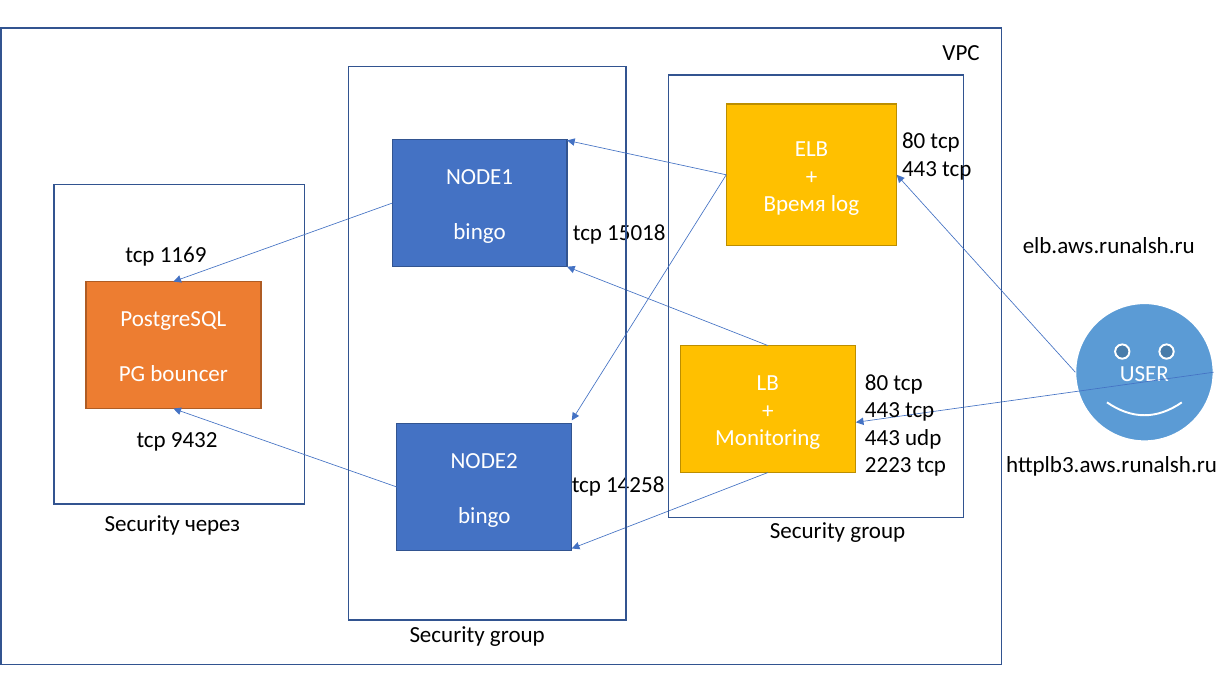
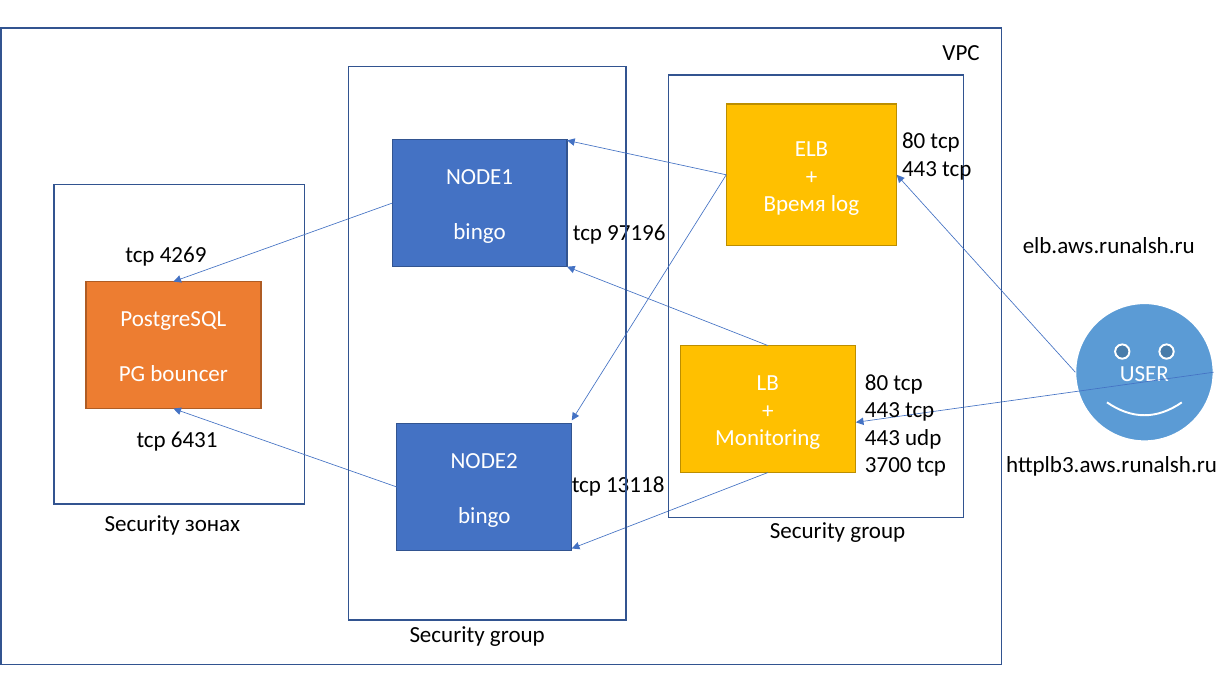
15018: 15018 -> 97196 (636, 233)
1169: 1169 -> 4269 (183, 255)
9432: 9432 -> 6431 (194, 440)
2223: 2223 -> 3700 (888, 466)
14258: 14258 -> 13118 (635, 485)
через: через -> зонах (213, 524)
